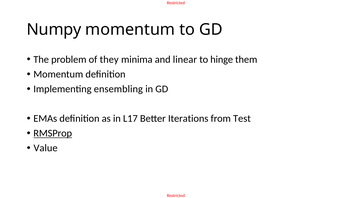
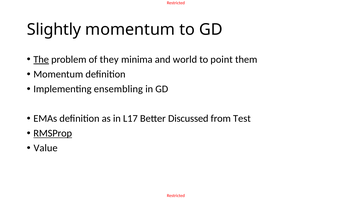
Numpy: Numpy -> Slightly (54, 30)
The underline: none -> present (41, 60)
linear: linear -> world (185, 60)
hinge: hinge -> point (222, 60)
Iterations: Iterations -> Discussed (188, 119)
